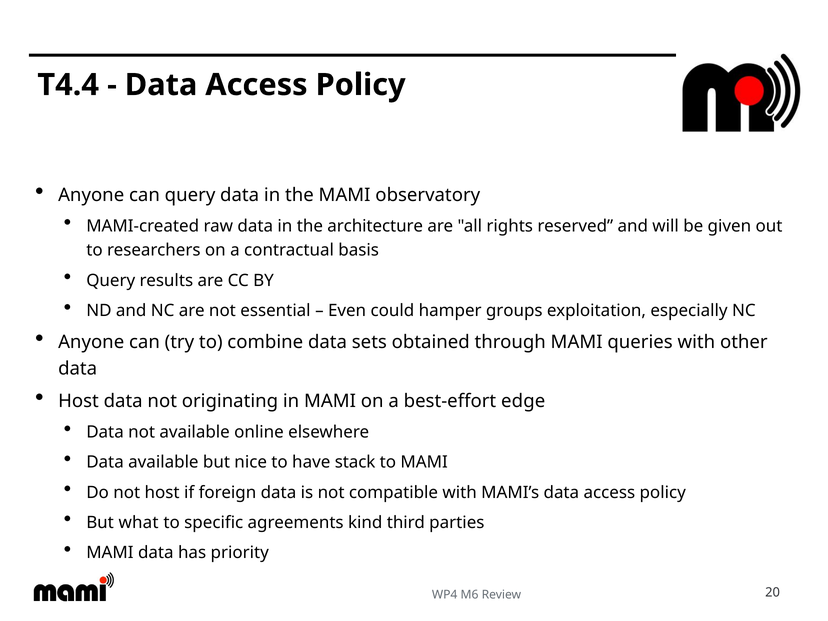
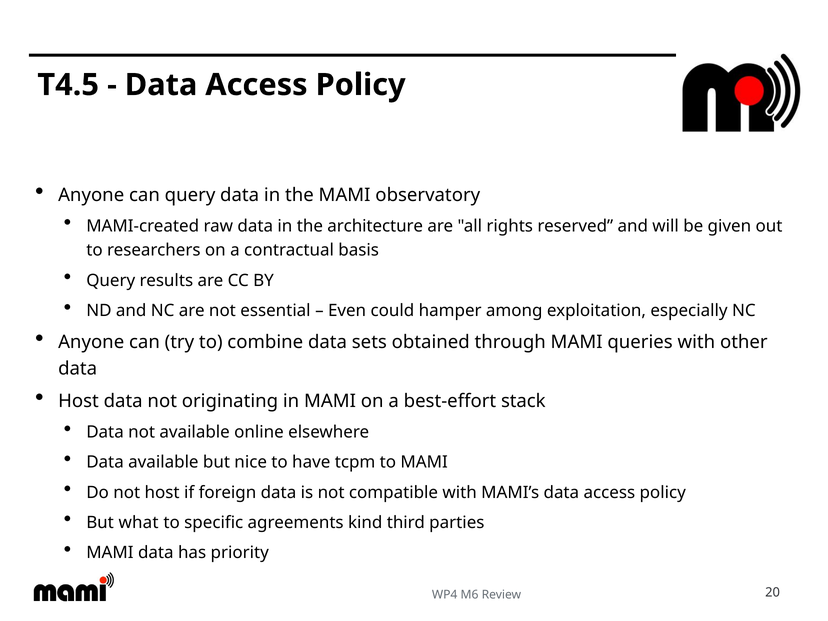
T4.4: T4.4 -> T4.5 (68, 85)
groups: groups -> among (514, 311)
edge: edge -> stack (523, 401)
stack: stack -> tcpm (355, 462)
